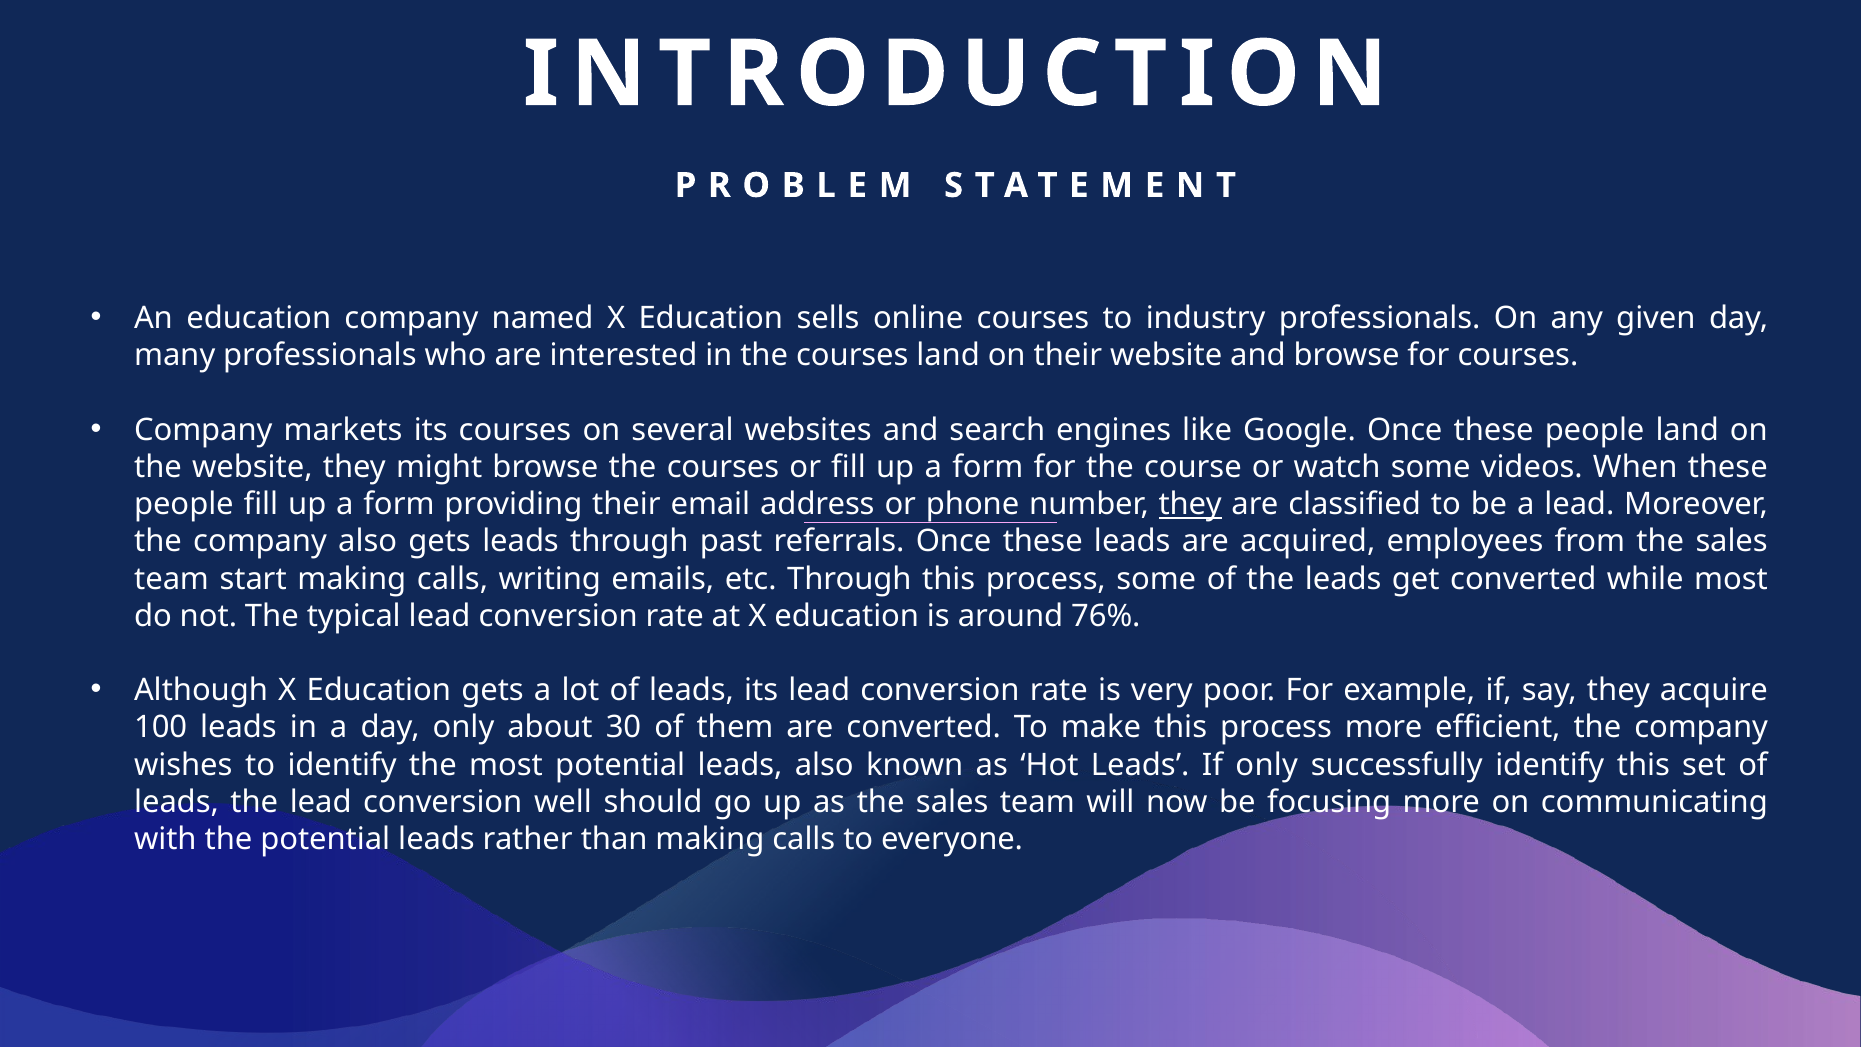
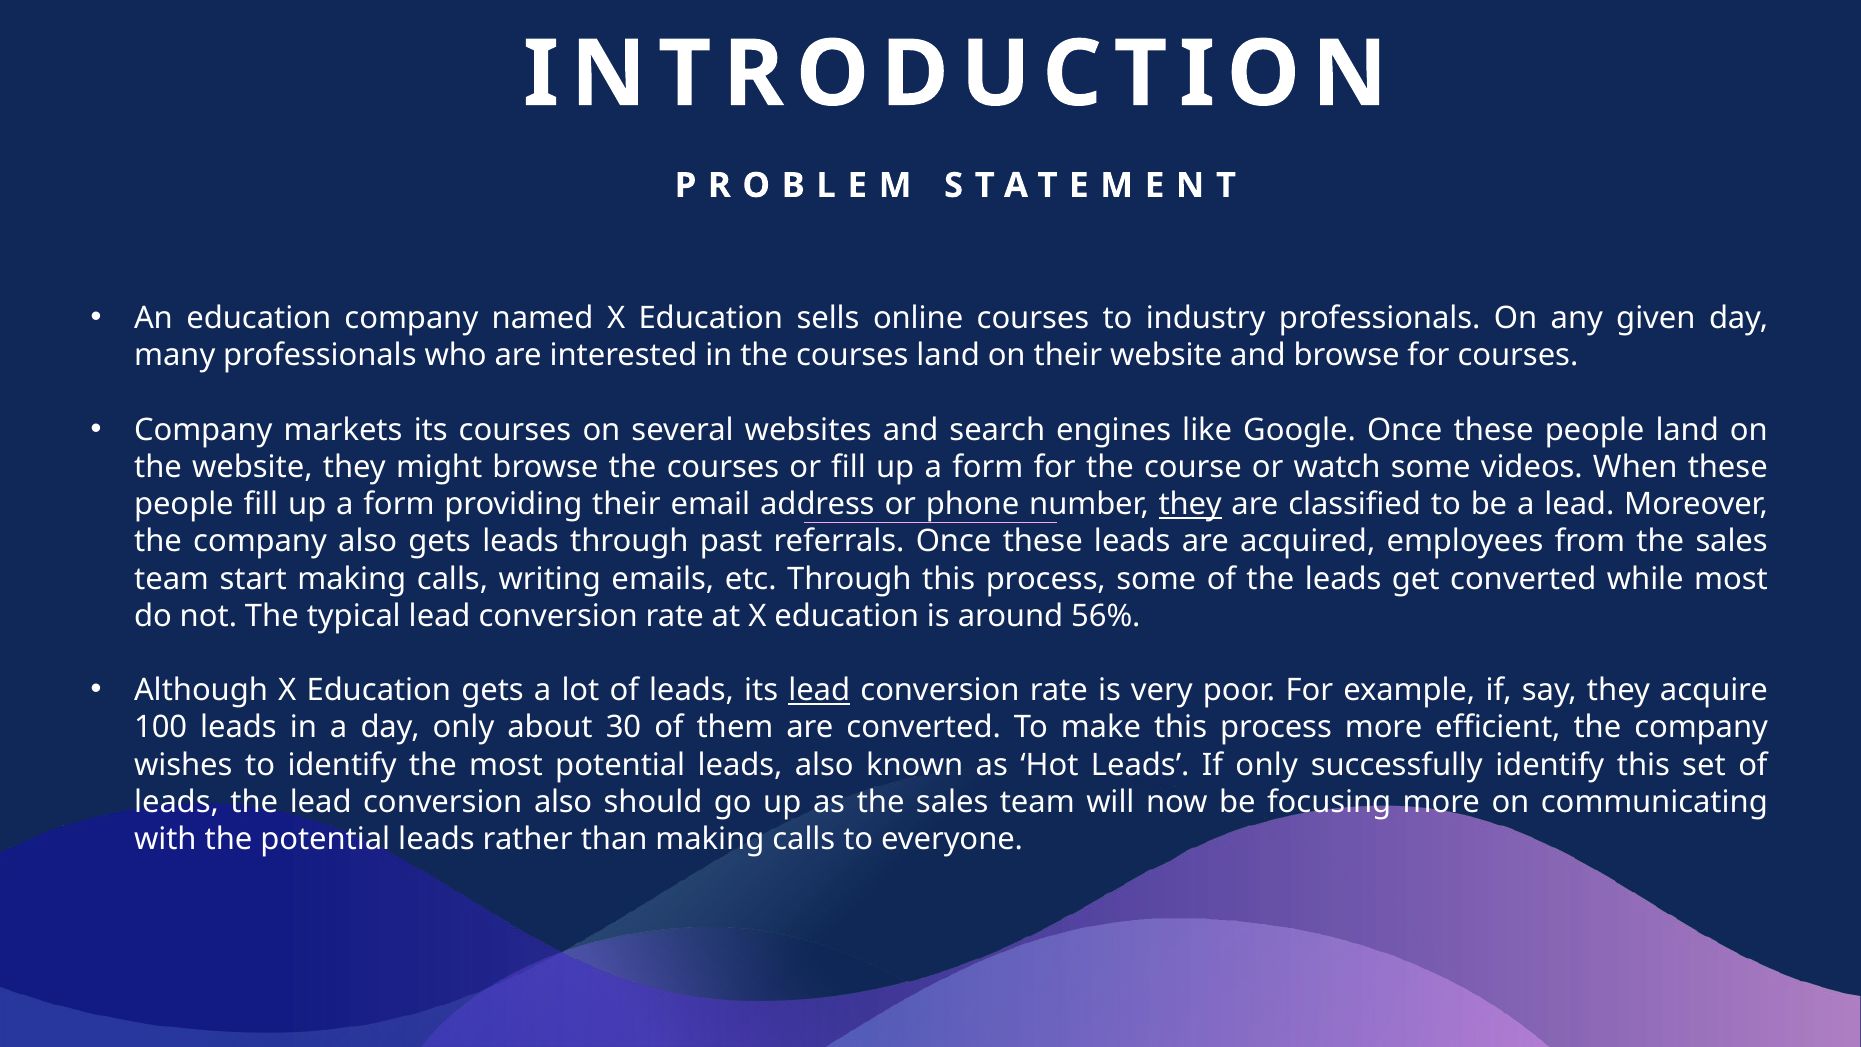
76%: 76% -> 56% (1106, 616)
lead underline: none -> present (819, 690)
conversion well: well -> also (563, 802)
